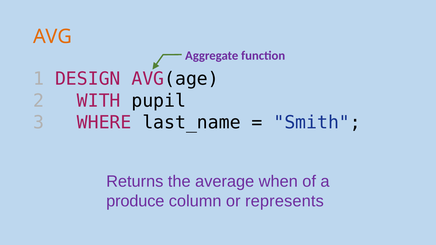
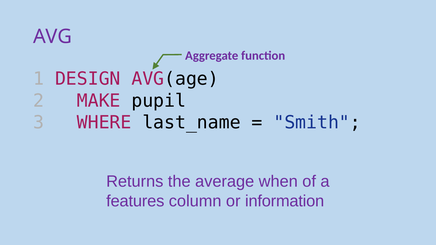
AVG colour: orange -> purple (52, 37)
WITH: WITH -> MAKE (99, 101)
produce: produce -> features (135, 201)
represents: represents -> information (285, 201)
